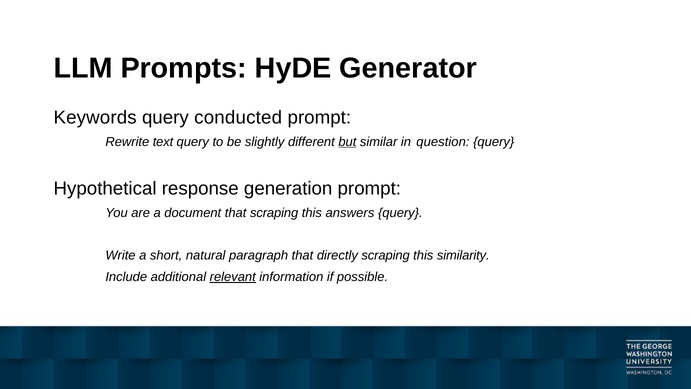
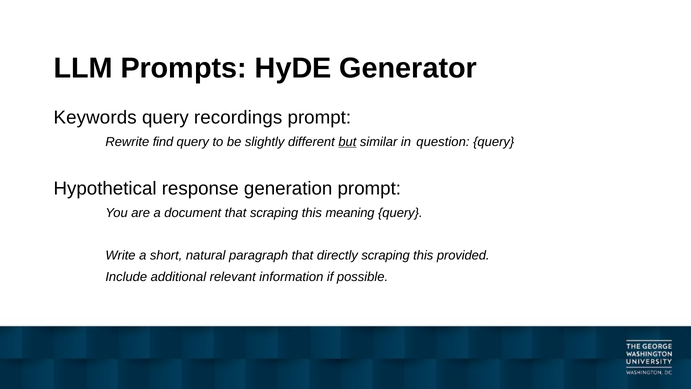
conducted: conducted -> recordings (238, 117)
text: text -> find (163, 142)
answers: answers -> meaning (350, 213)
similarity: similarity -> provided (463, 255)
relevant underline: present -> none (233, 277)
